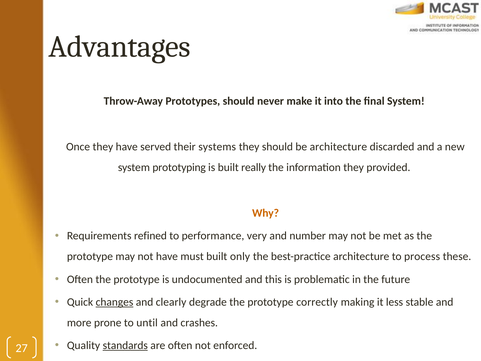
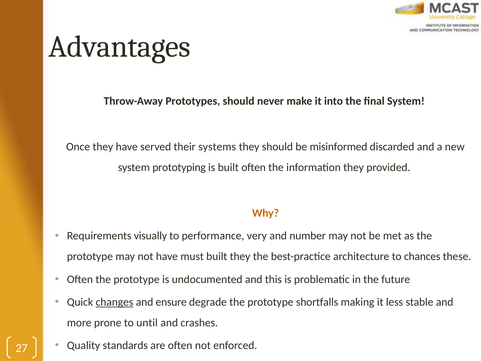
be architecture: architecture -> misinformed (338, 147)
built really: really -> often (254, 167)
refined: refined -> visually (150, 236)
built only: only -> they (240, 256)
process: process -> chances (422, 256)
clearly: clearly -> ensure (171, 302)
correctly: correctly -> shortfalls (317, 302)
standards underline: present -> none (125, 345)
